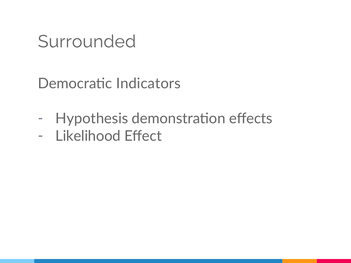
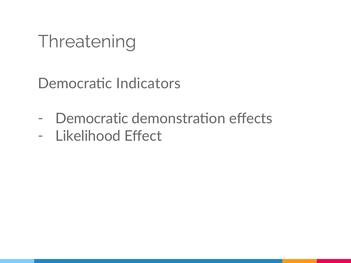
Surrounded: Surrounded -> Threatening (87, 42)
Hypothesis: Hypothesis -> Democratic (92, 119)
